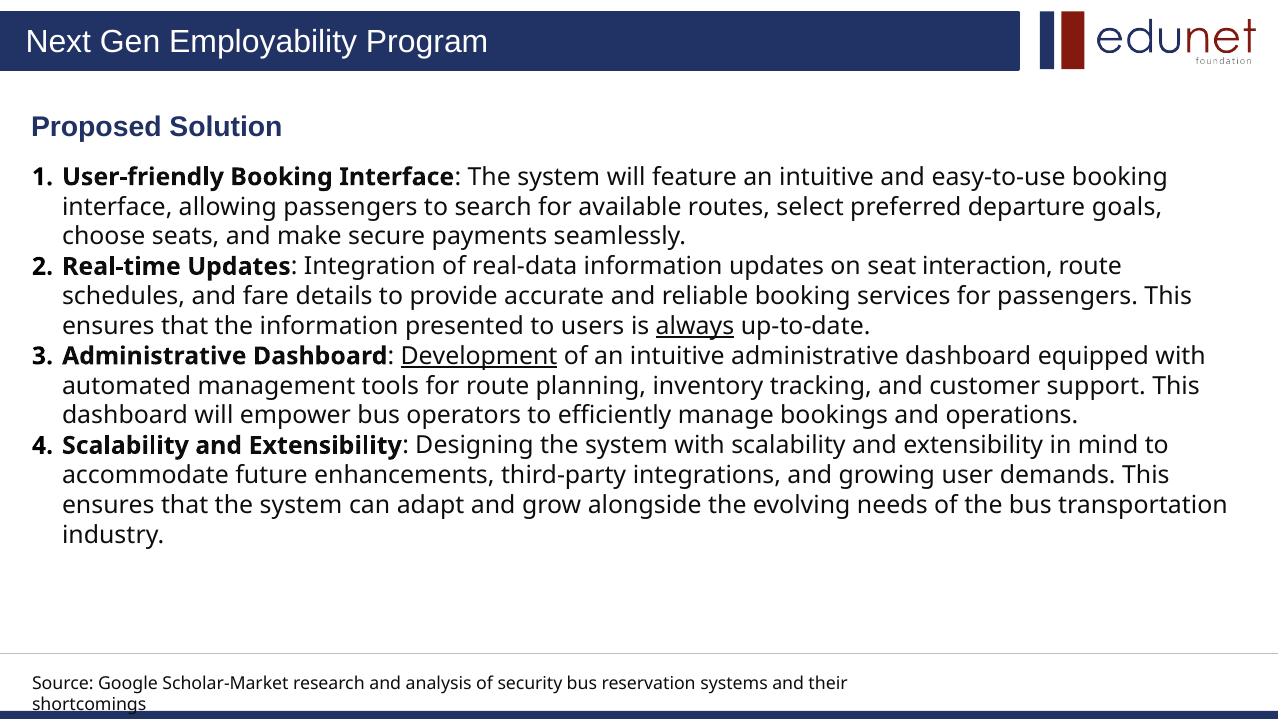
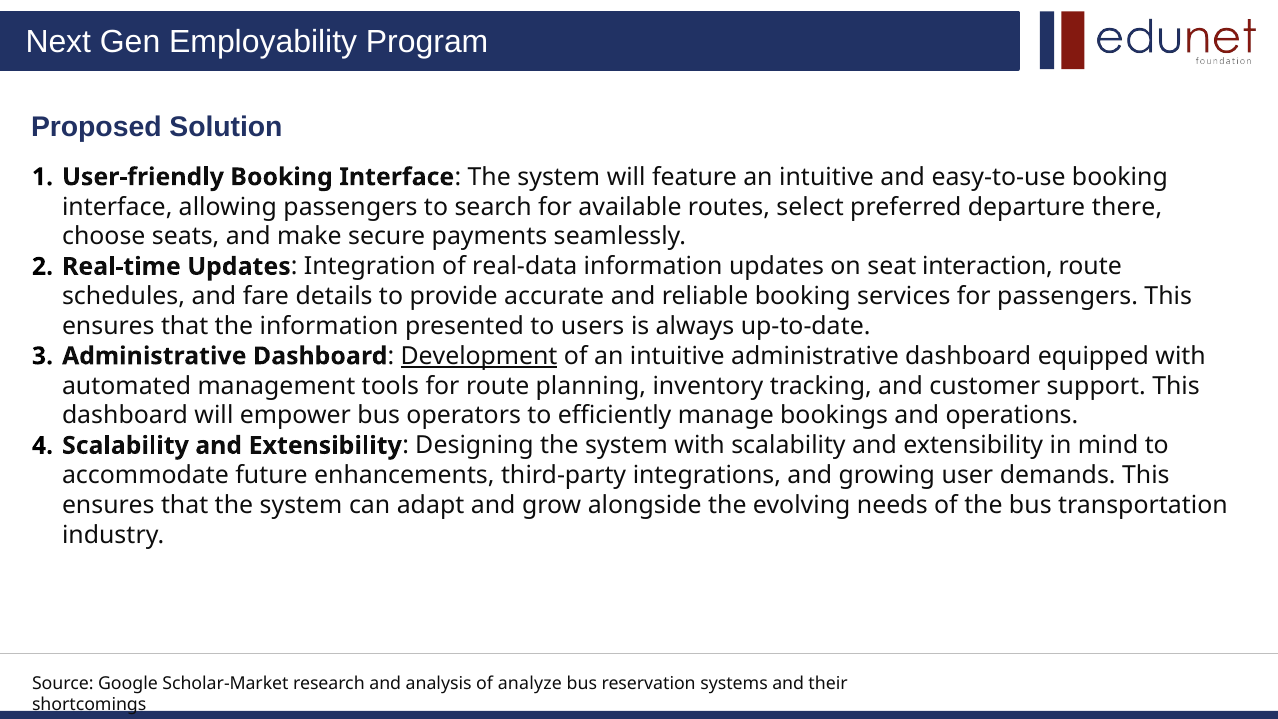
goals: goals -> there (1127, 207)
always underline: present -> none (695, 326)
security: security -> analyze (530, 683)
